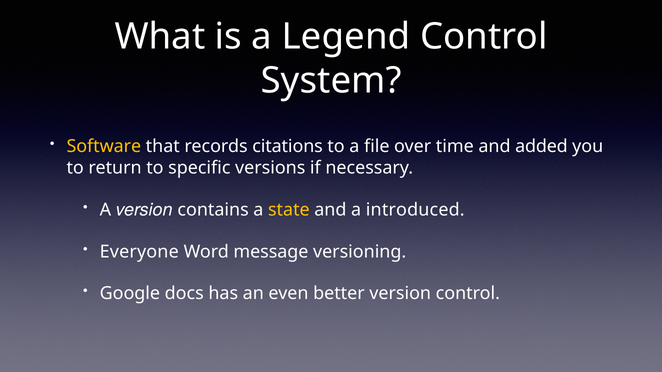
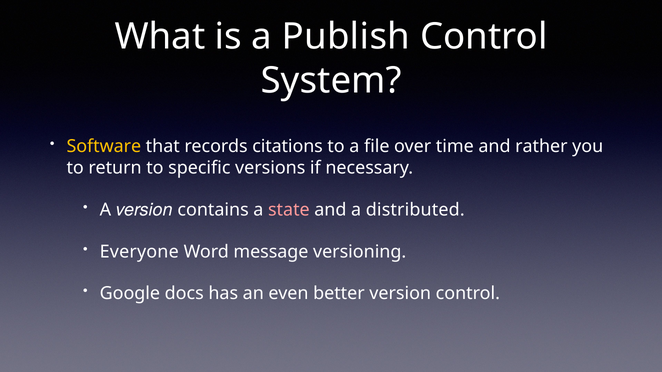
Legend: Legend -> Publish (346, 37)
added: added -> rather (541, 147)
state colour: yellow -> pink (289, 210)
introduced: introduced -> distributed (415, 210)
